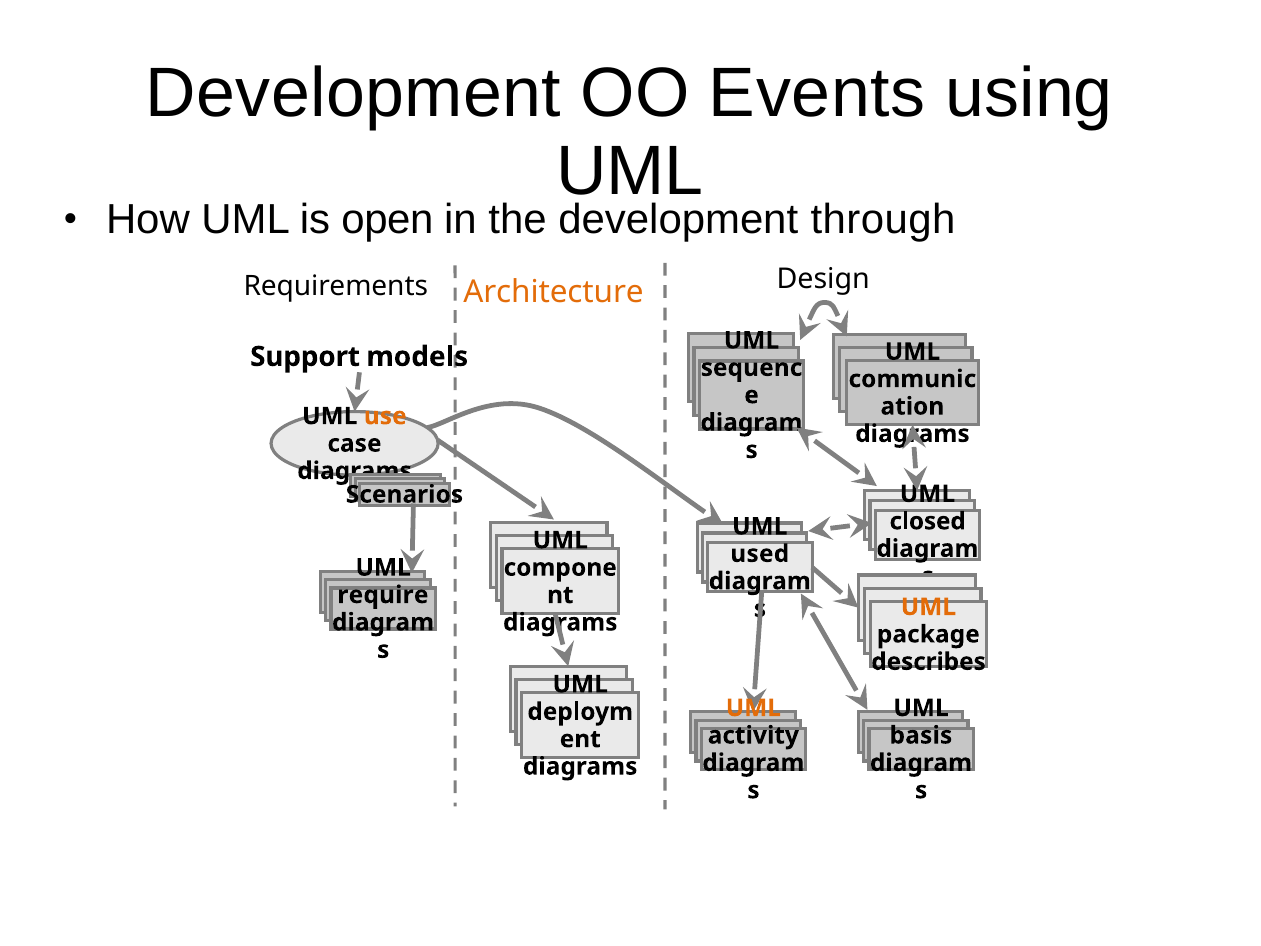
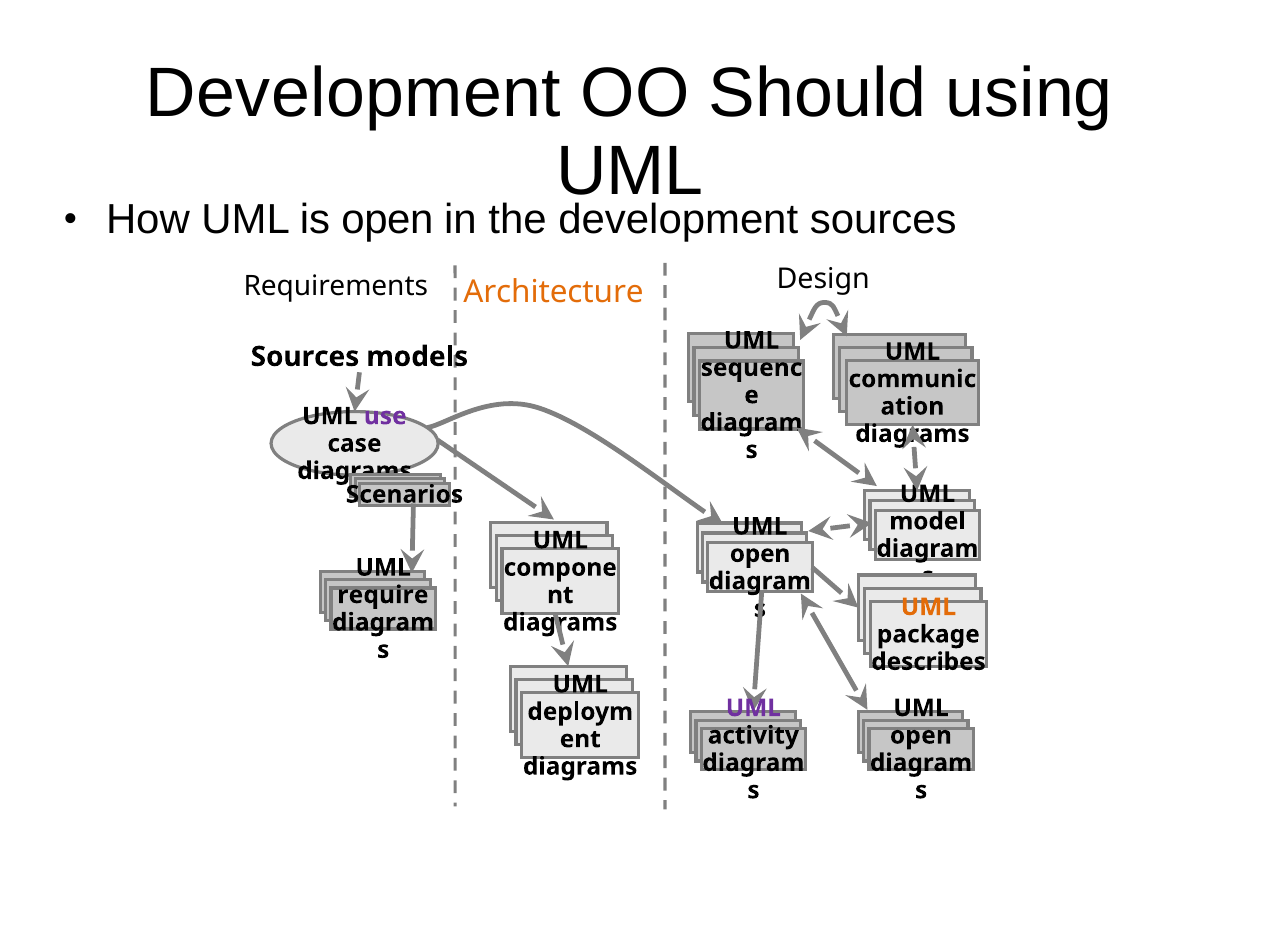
Events: Events -> Should (818, 93)
development through: through -> sources (883, 220)
Support: Support -> Sources (305, 357)
use colour: orange -> purple (385, 416)
closed: closed -> model (928, 521)
used: used -> open (760, 554)
UML colour: orange -> purple (753, 708)
basis: basis -> open (921, 735)
